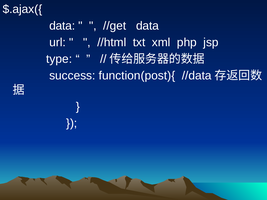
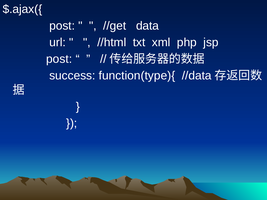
data: data -> post (62, 26)
type: type -> post (59, 59)
function(post){: function(post){ -> function(type){ (137, 76)
